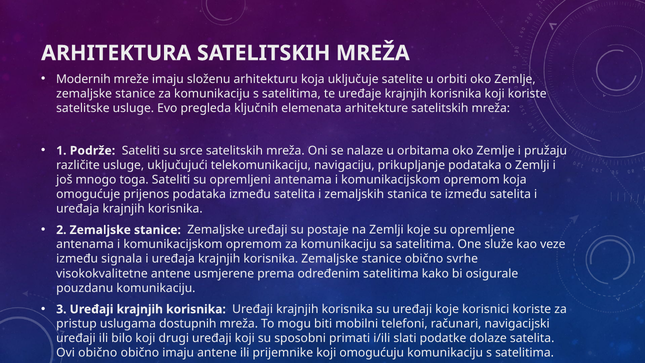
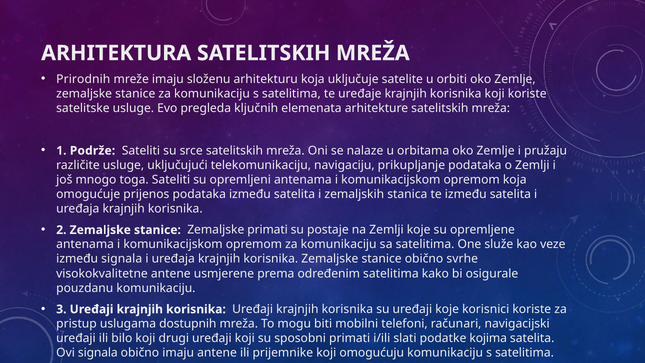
Modernih: Modernih -> Prirodnih (83, 79)
Zemaljske uređaji: uređaji -> primati (268, 230)
dolaze: dolaze -> kojima (488, 338)
Ovi obično: obično -> signala (98, 353)
